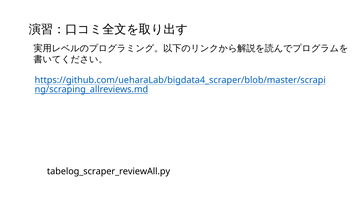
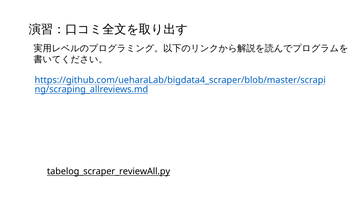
tabelog_scraper_reviewAll.py underline: none -> present (109, 171)
